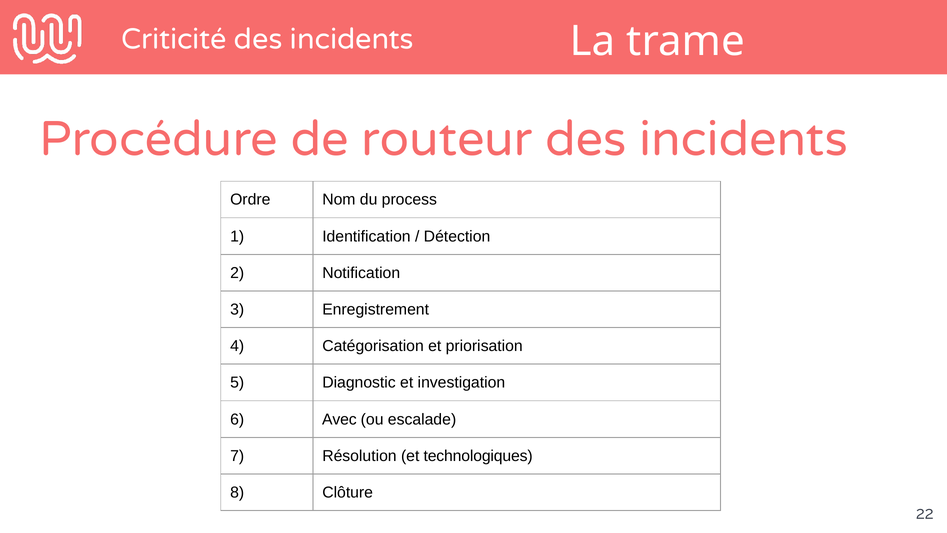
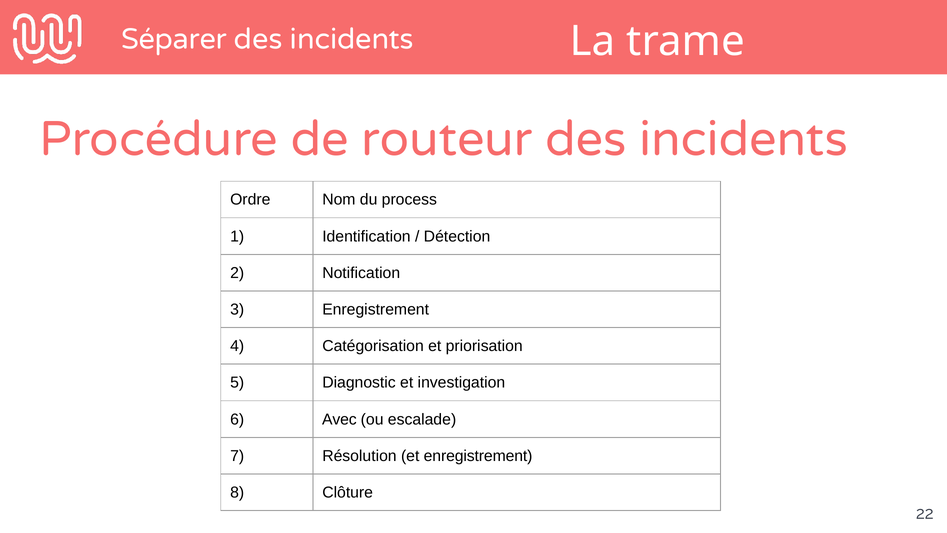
Criticité: Criticité -> Séparer (174, 39)
et technologiques: technologiques -> enregistrement (478, 456)
